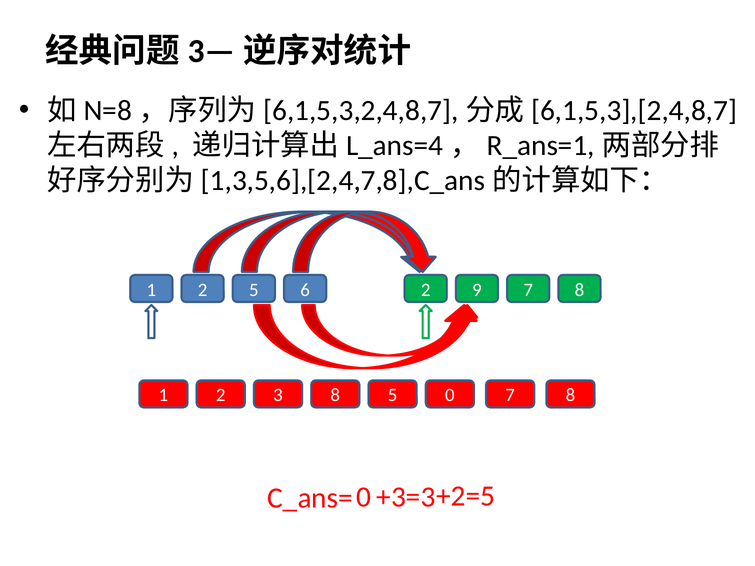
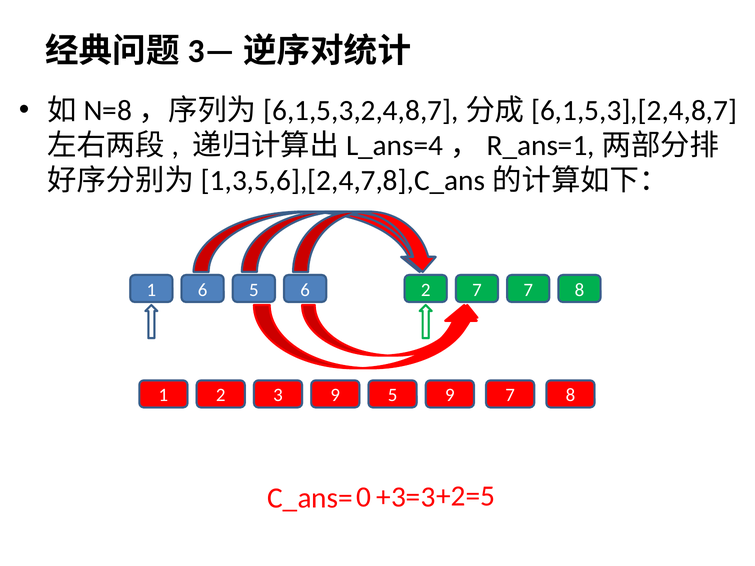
2: 2 -> 6 (203, 290)
2 9: 9 -> 7 (477, 290)
3 8: 8 -> 9 (335, 395)
5 0: 0 -> 9 (450, 395)
